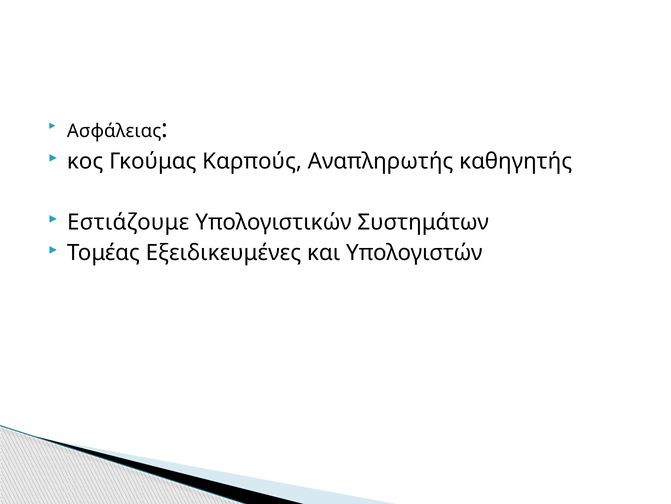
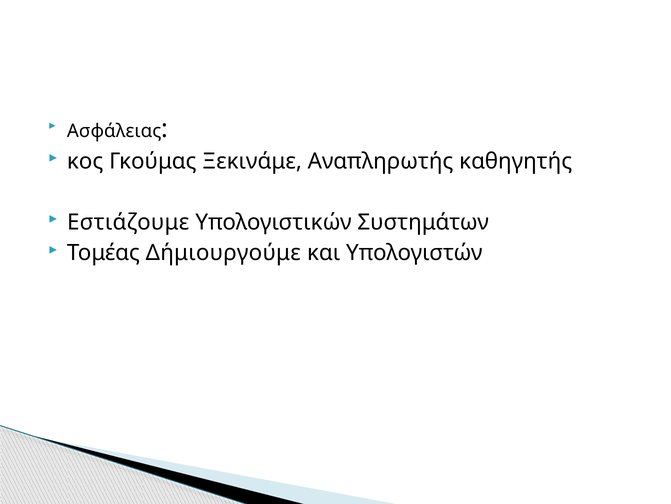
Καρπούς: Καρπούς -> Ξεκινάμε (252, 161)
Εξειδικευμένες: Εξειδικευμένες -> Δήμιουργούμε (223, 253)
